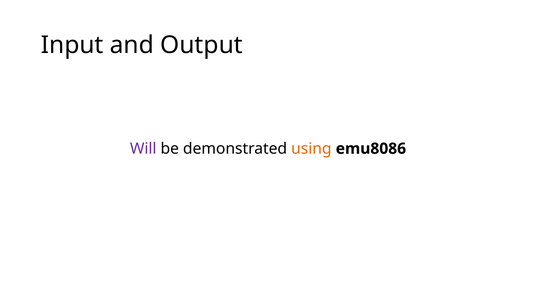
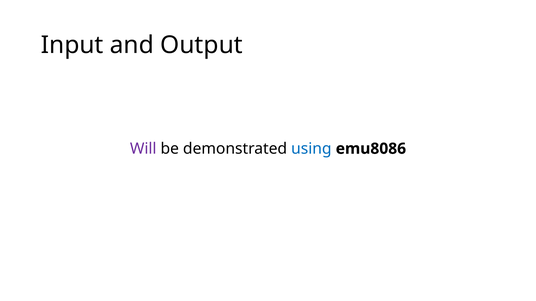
using colour: orange -> blue (311, 149)
